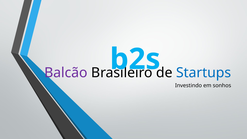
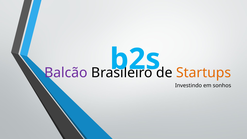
Startups colour: blue -> orange (204, 73)
